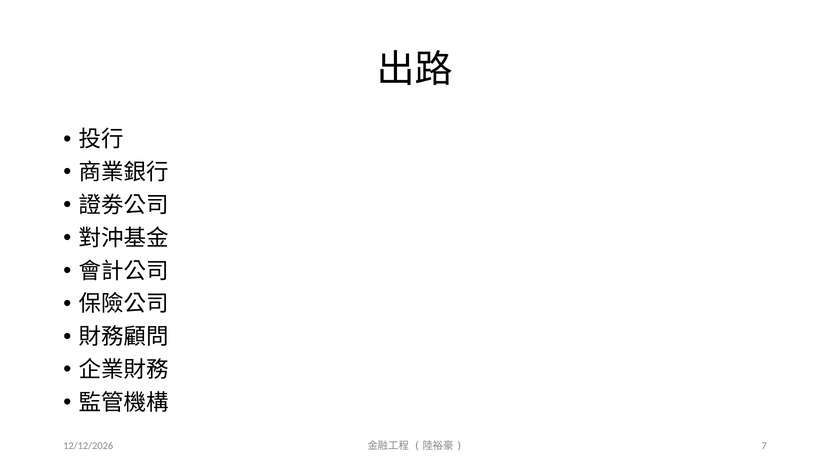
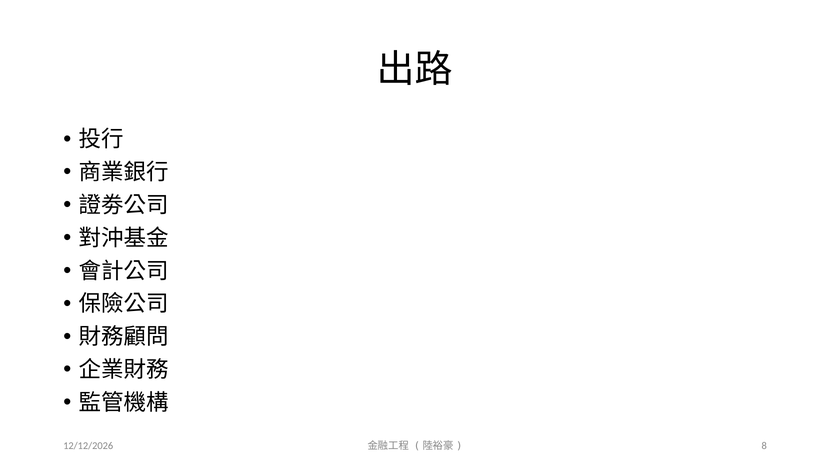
7: 7 -> 8 (764, 446)
